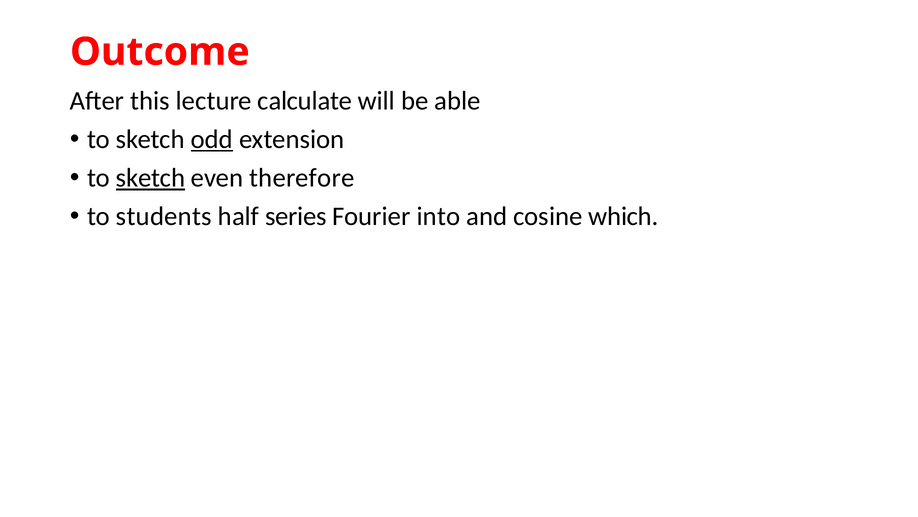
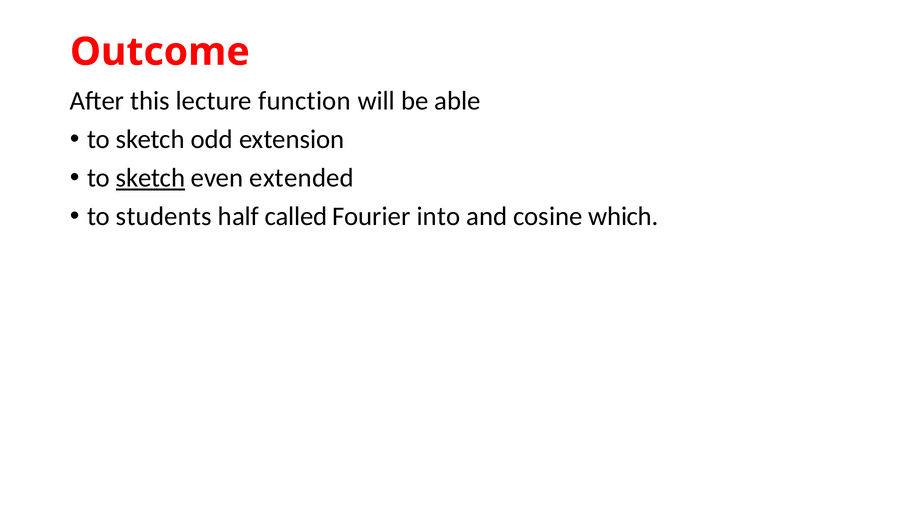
calculate: calculate -> function (305, 101)
odd underline: present -> none (212, 139)
therefore: therefore -> extended (302, 178)
series: series -> called (296, 216)
